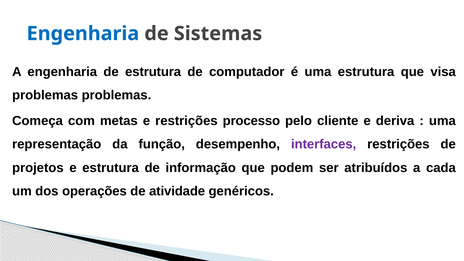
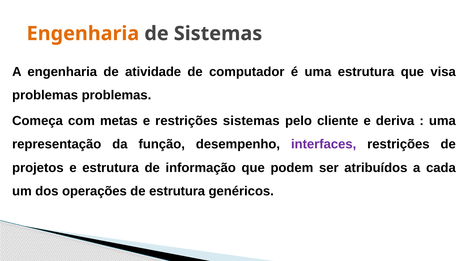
Engenharia colour: blue -> orange (83, 34)
de estrutura: estrutura -> atividade (153, 72)
restrições processo: processo -> sistemas (251, 121)
de atividade: atividade -> estrutura (177, 191)
